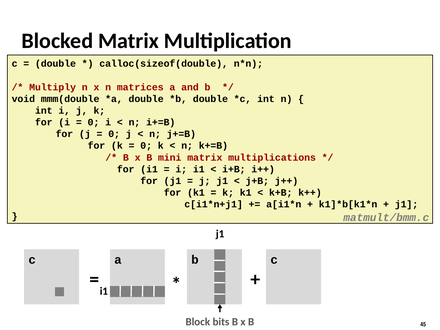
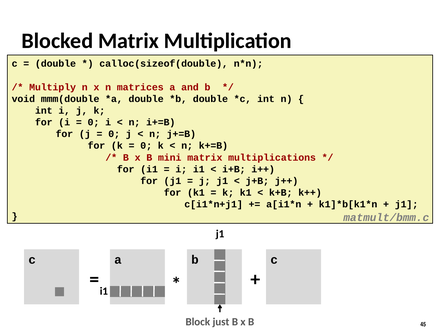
bits: bits -> just (221, 322)
